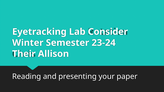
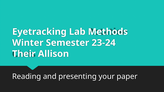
Consider: Consider -> Methods (108, 32)
